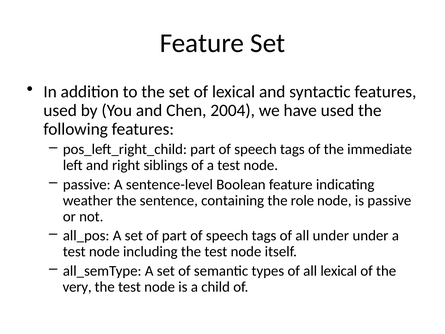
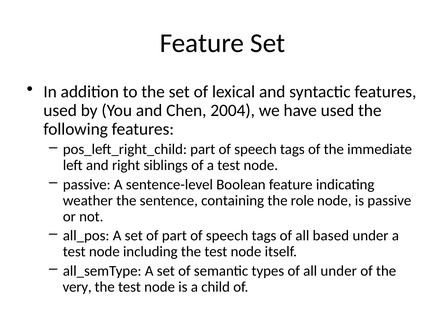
all under: under -> based (331, 236)
all lexical: lexical -> under (339, 271)
